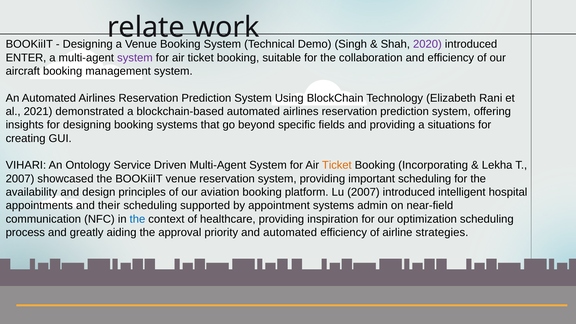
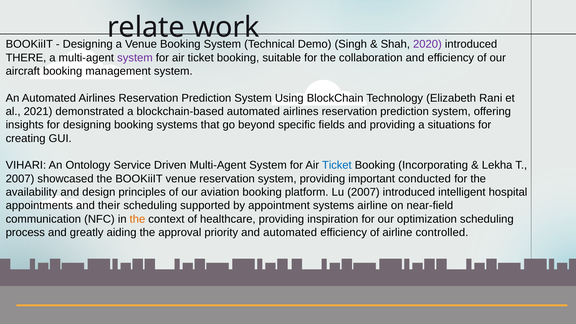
ENTER: ENTER -> THERE (26, 58)
Ticket colour: orange -> blue (337, 165)
important scheduling: scheduling -> conducted (425, 179)
systems admin: admin -> airline (372, 206)
the colour: blue -> orange (137, 219)
strategies: strategies -> controlled (442, 233)
